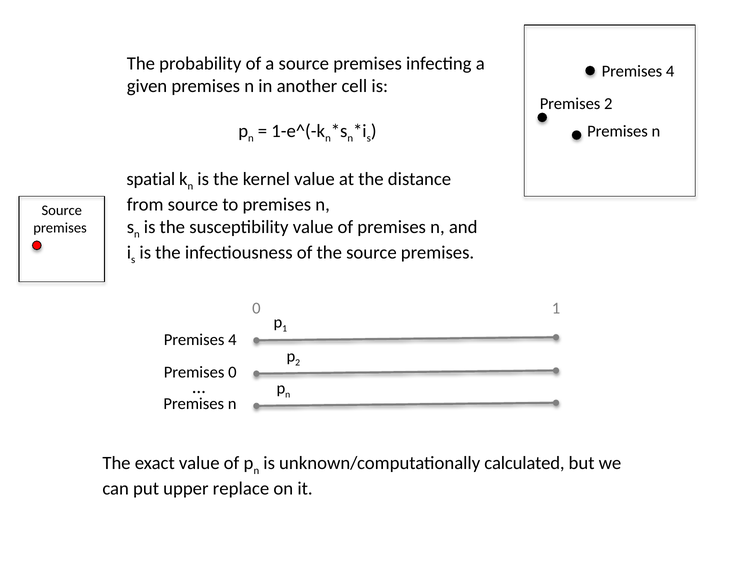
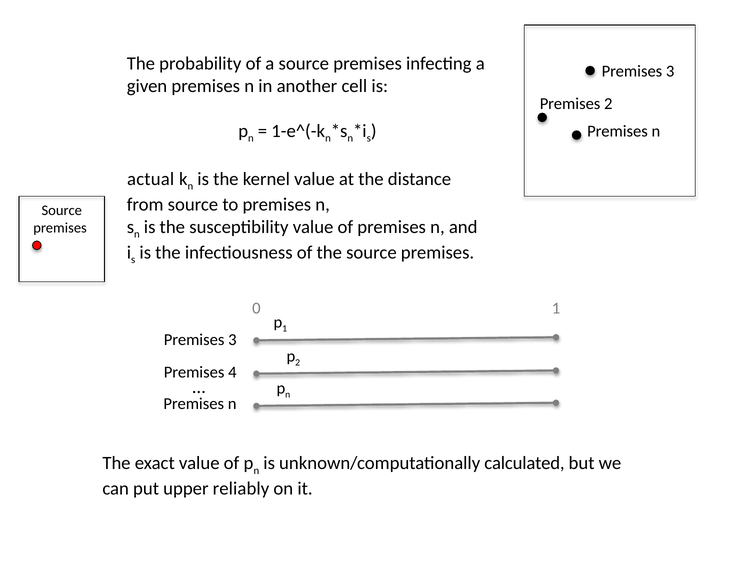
4: 4 -> 3 (670, 71)
spatial: spatial -> actual (151, 179)
4: 4 -> 3 (232, 339)
Premises 0: 0 -> 4 (232, 372)
replace: replace -> reliably (241, 489)
